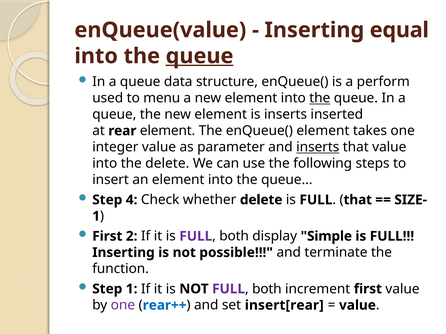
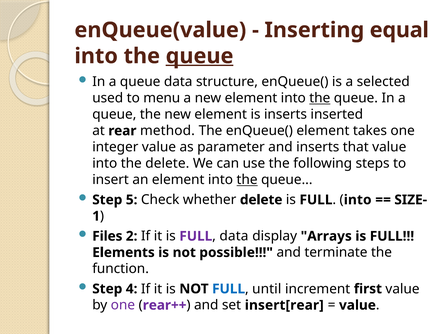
perform: perform -> selected (383, 82)
rear element: element -> method (167, 131)
inserts underline: present -> none (318, 147)
the underline: none -> present (247, 180)
4: 4 -> 5 (132, 200)
that: that -> into (358, 200)
First: First -> Files (107, 237)
both: both -> data (234, 237)
Simple: Simple -> Arrays (326, 237)
Inserting: Inserting -> Elements (123, 253)
Step 1: 1 -> 4 (132, 289)
FULL colour: purple -> blue (229, 289)
both: both -> until (267, 289)
rear++ colour: blue -> purple (165, 306)
